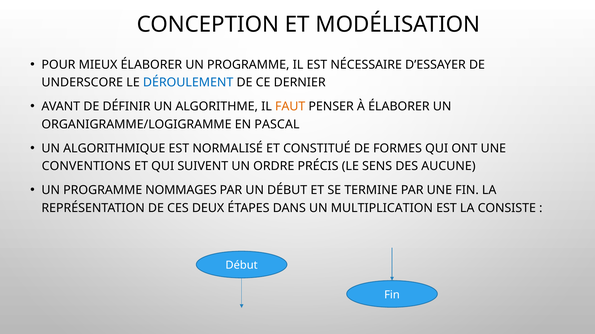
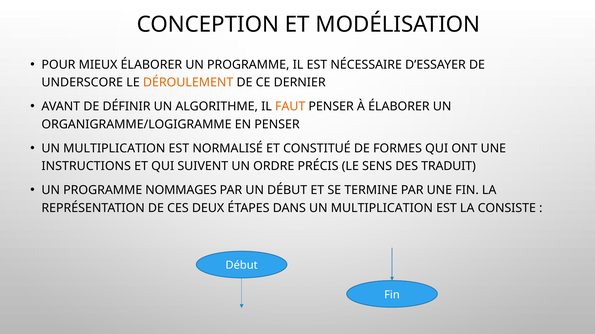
DÉROULEMENT colour: blue -> orange (188, 83)
EN PASCAL: PASCAL -> PENSER (277, 125)
ALGORITHMIQUE: ALGORITHMIQUE -> MULTIPLICATION (114, 149)
CONVENTIONS: CONVENTIONS -> INSTRUCTIONS (86, 167)
AUCUNE: AUCUNE -> TRADUIT (449, 167)
